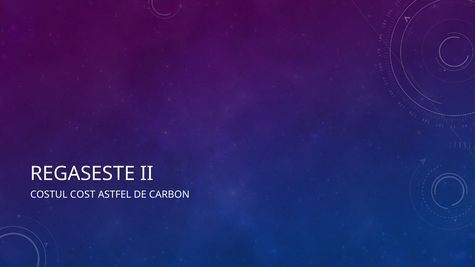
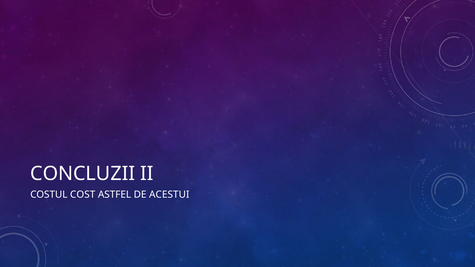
REGASESTE: REGASESTE -> CONCLUZII (83, 174)
CARBON: CARBON -> ACESTUI (169, 195)
